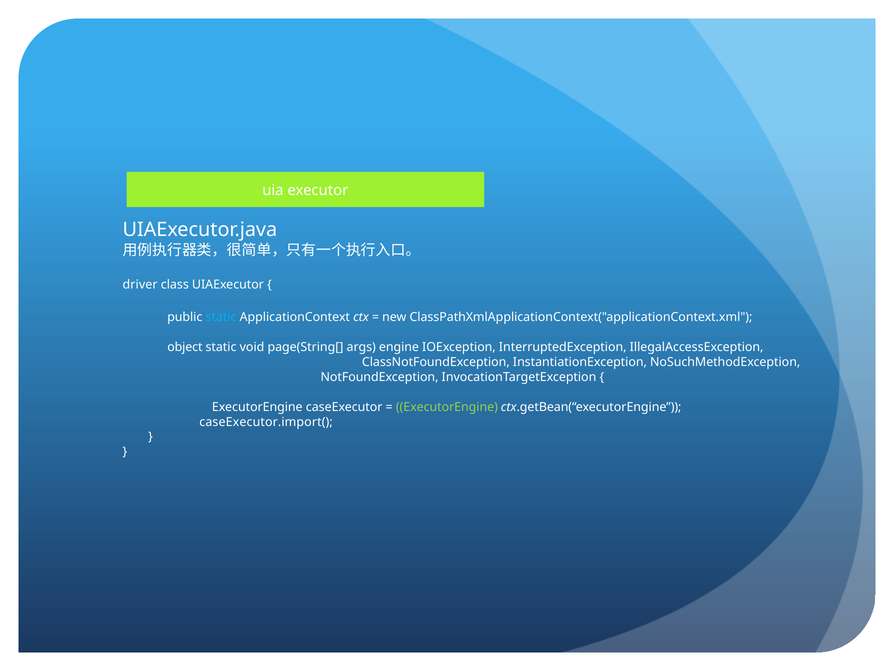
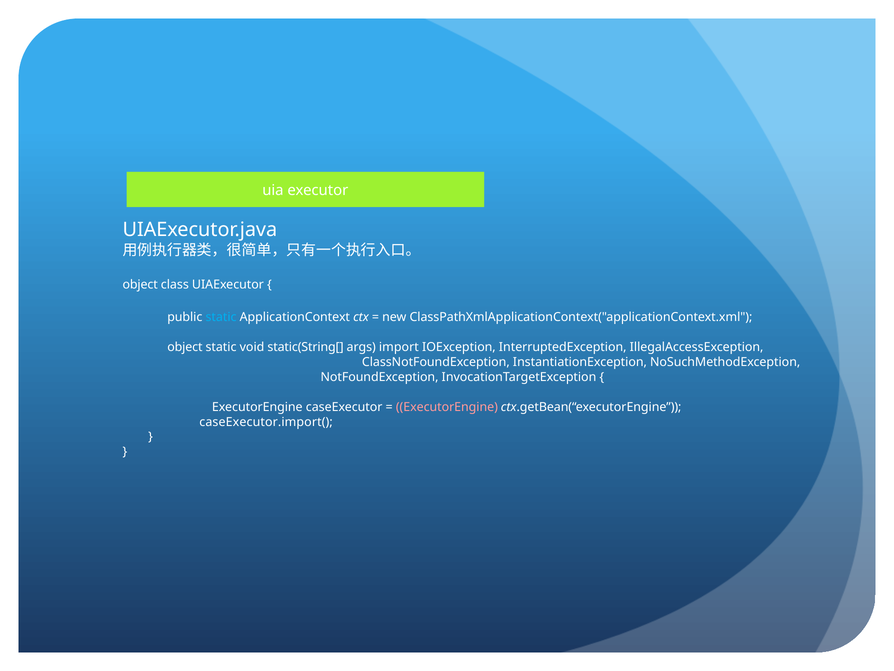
driver: driver -> object (140, 284)
page(String[: page(String[ -> static(String[ (306, 347)
engine: engine -> import (399, 347)
ExecutorEngine colour: light green -> pink (447, 407)
